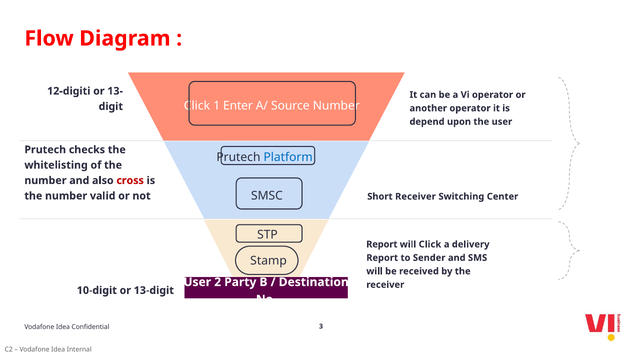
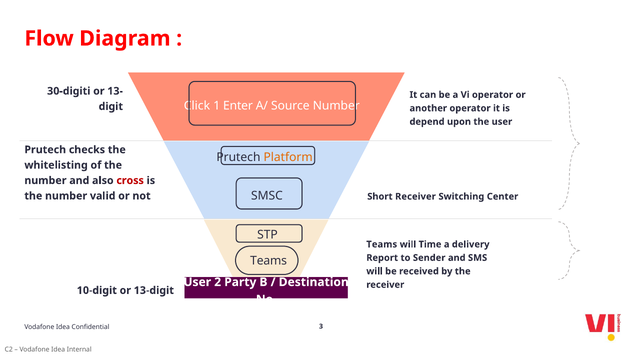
12-digiti: 12-digiti -> 30-digiti (69, 91)
Platform colour: blue -> orange (288, 157)
Report: Report -> Teams (382, 244)
will Click: Click -> Time (430, 244)
Stamp: Stamp -> Teams (269, 261)
